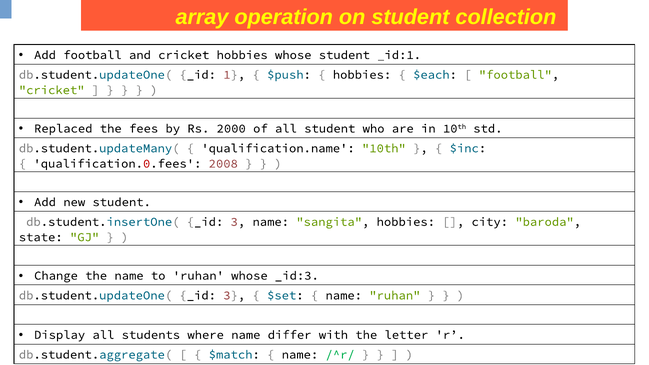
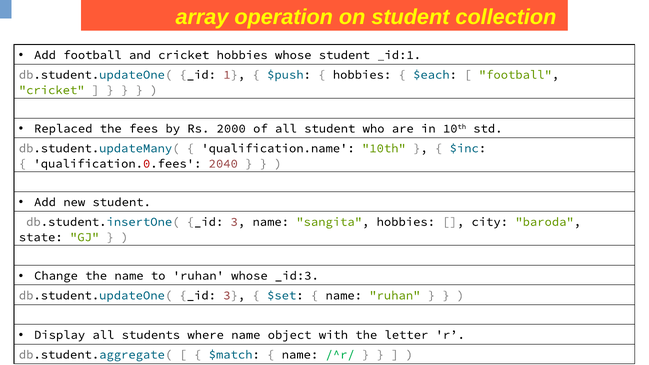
2008: 2008 -> 2040 (223, 164)
differ: differ -> object (290, 335)
